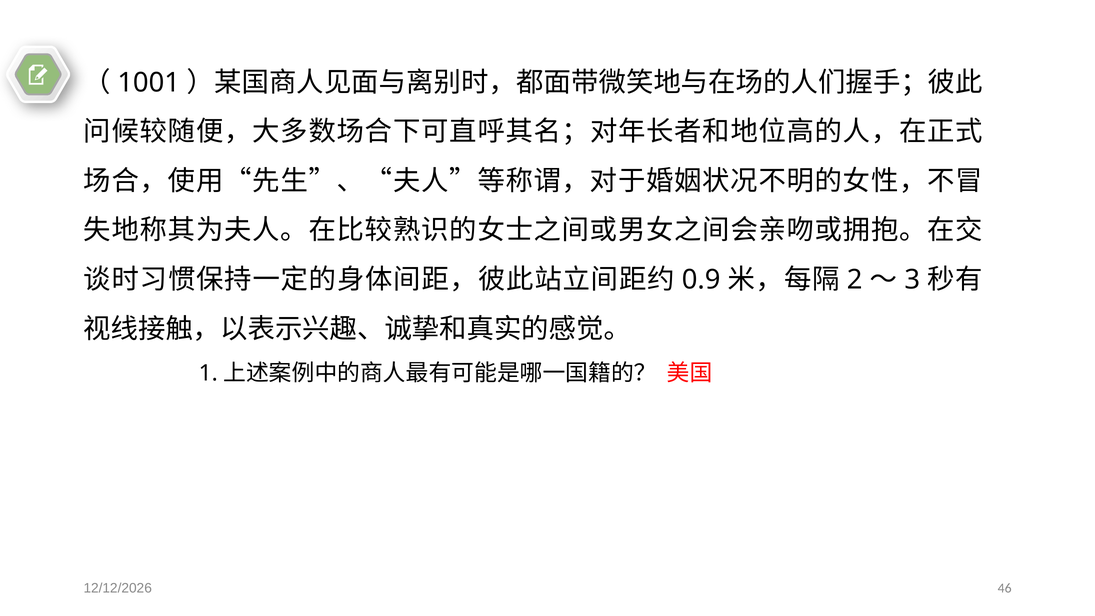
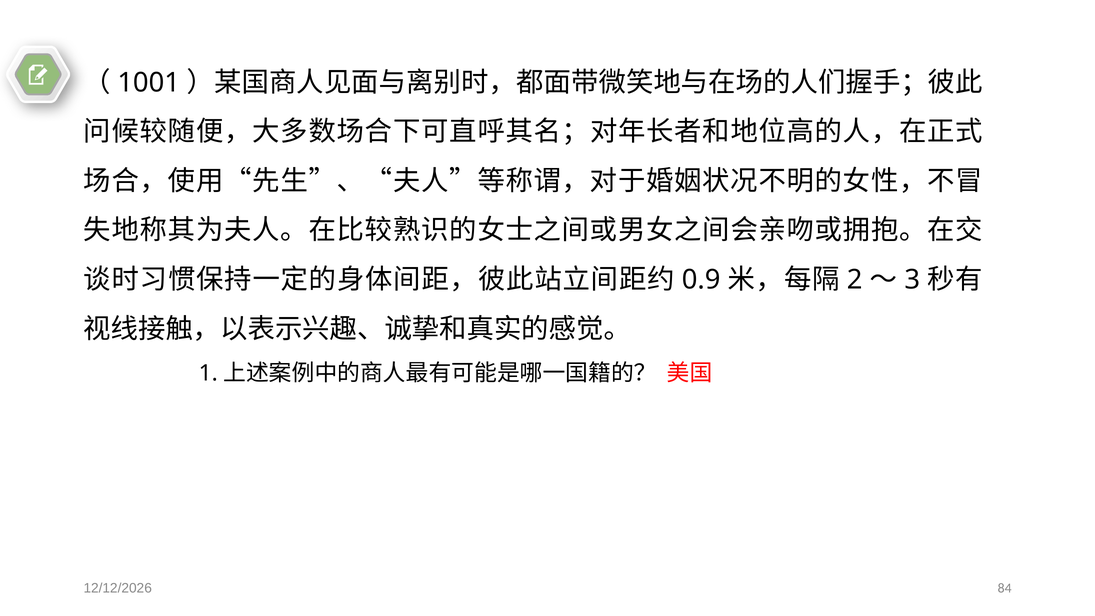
46: 46 -> 84 (1005, 588)
